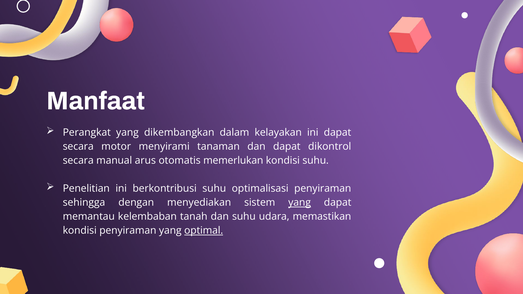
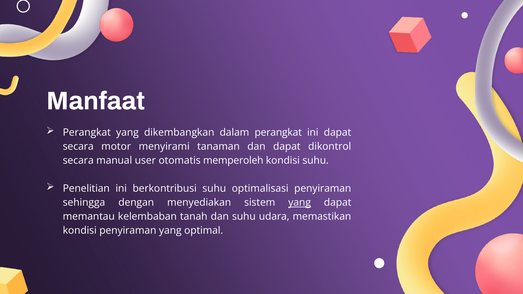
dalam kelayakan: kelayakan -> perangkat (278, 133)
arus: arus -> user (145, 161)
memerlukan: memerlukan -> memperoleh (233, 161)
optimal underline: present -> none (204, 231)
